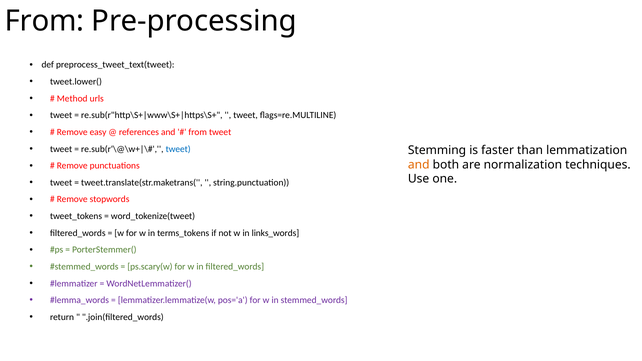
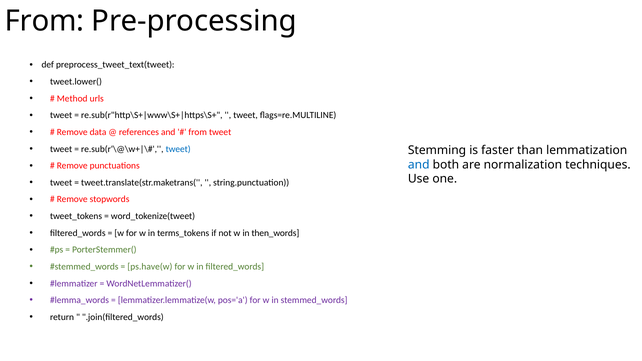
easy: easy -> data (98, 132)
and colour: orange -> blue (419, 165)
links_words: links_words -> then_words (275, 233)
ps.scary(w: ps.scary(w -> ps.have(w (150, 267)
